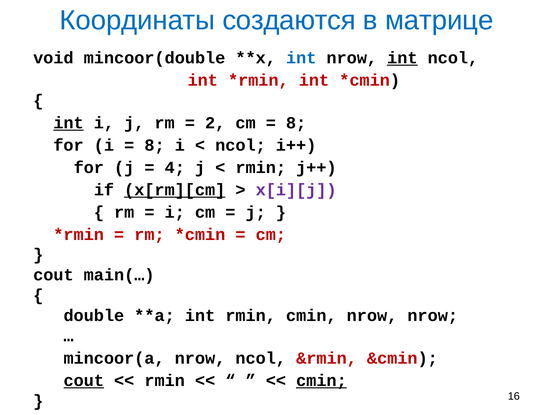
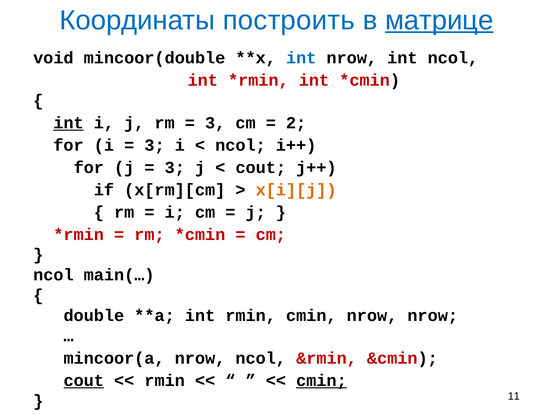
создаются: создаются -> построить (289, 20)
матрице underline: none -> present (439, 20)
int underline: present -> none (402, 58)
2: 2 -> 3 (215, 123)
8: 8 -> 2 (296, 123)
8: 8 -> 3 (155, 145)
4: 4 -> 3 (175, 167)
rmin: rmin -> cout (261, 167)
x[rm][cm underline: present -> none (175, 190)
x[i][j colour: purple -> orange (296, 190)
cout: cout -> ncol (53, 275)
16: 16 -> 11 (514, 396)
